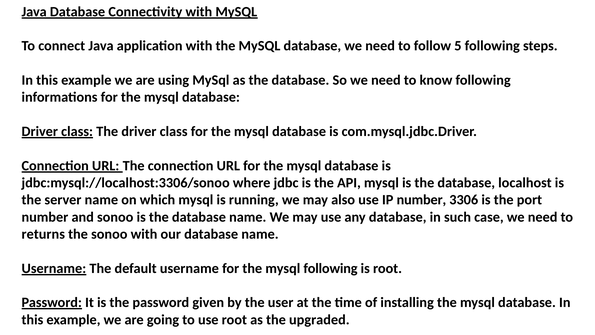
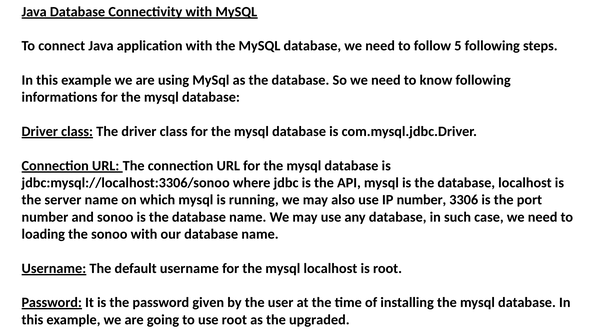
returns: returns -> loading (43, 234)
mysql following: following -> localhost (330, 268)
